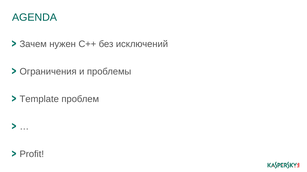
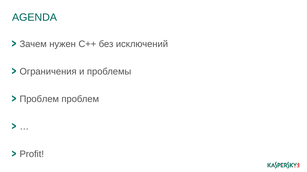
Template: Template -> Проблем (39, 99)
